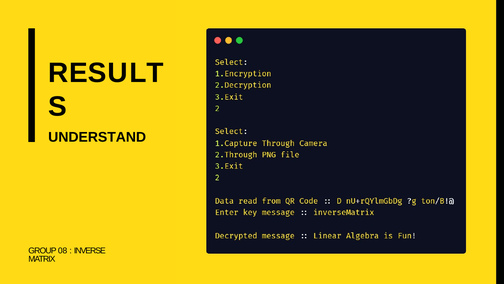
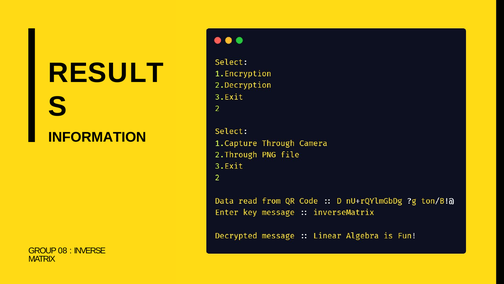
UNDERSTAND: UNDERSTAND -> INFORMATION (97, 137)
